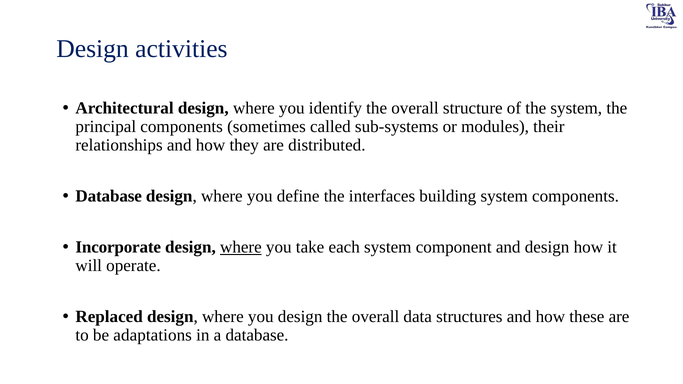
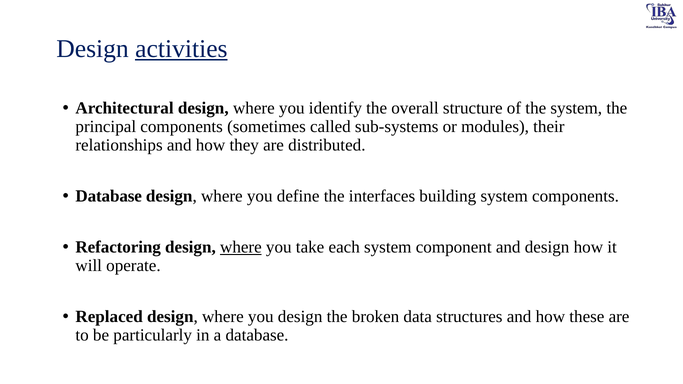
activities underline: none -> present (181, 49)
Incorporate: Incorporate -> Refactoring (118, 247)
design the overall: overall -> broken (376, 317)
adaptations: adaptations -> particularly (153, 335)
